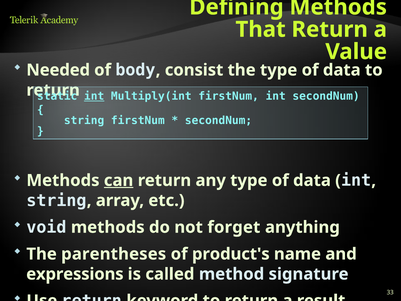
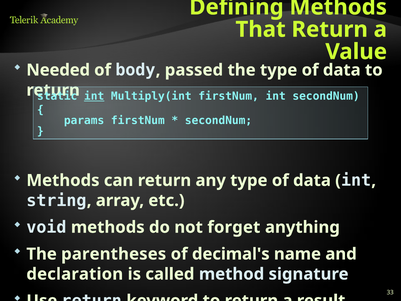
consist: consist -> passed (194, 70)
string: string -> params (84, 120)
can underline: present -> none (119, 180)
product's: product's -> decimal's (231, 254)
expressions: expressions -> declaration (75, 274)
